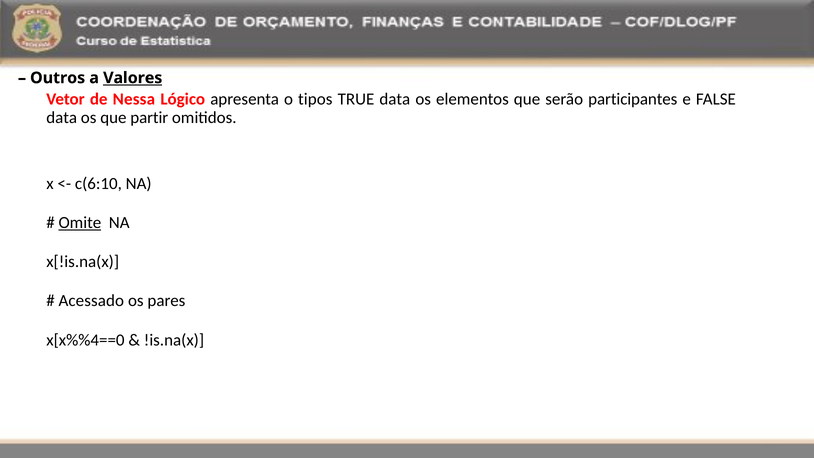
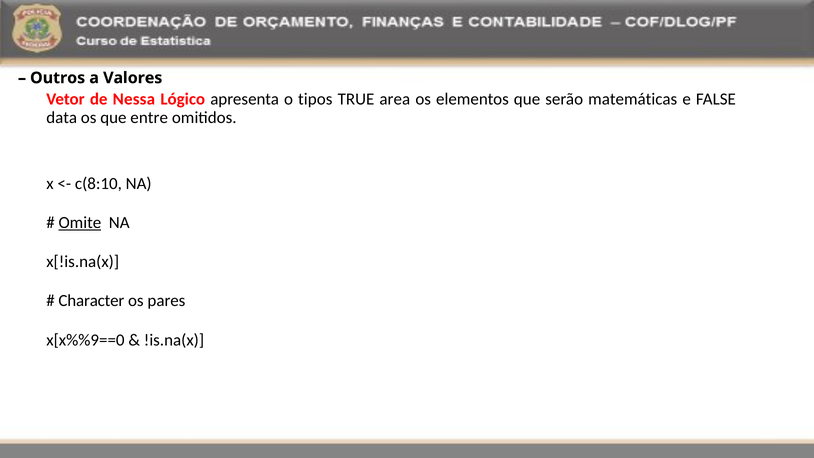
Valores underline: present -> none (133, 78)
TRUE data: data -> area (395, 99)
participantes: participantes -> matemáticas (633, 99)
partir: partir -> entre (149, 117)
c(6:10: c(6:10 -> c(8:10 (98, 184)
Acessado: Acessado -> Character (91, 301)
x[x%%4==0: x[x%%4==0 -> x[x%%9==0 (85, 340)
